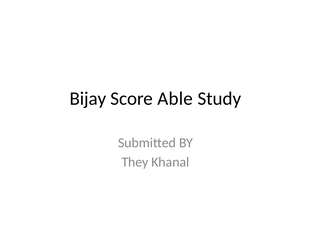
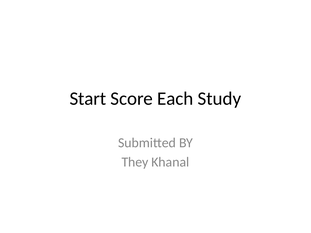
Bijay: Bijay -> Start (88, 99)
Able: Able -> Each (175, 99)
